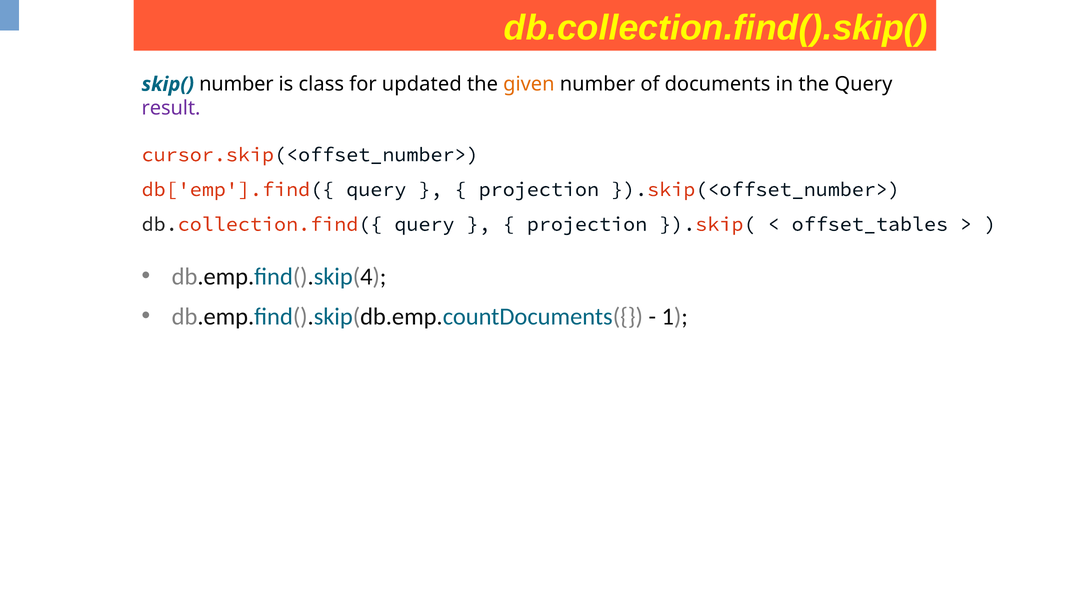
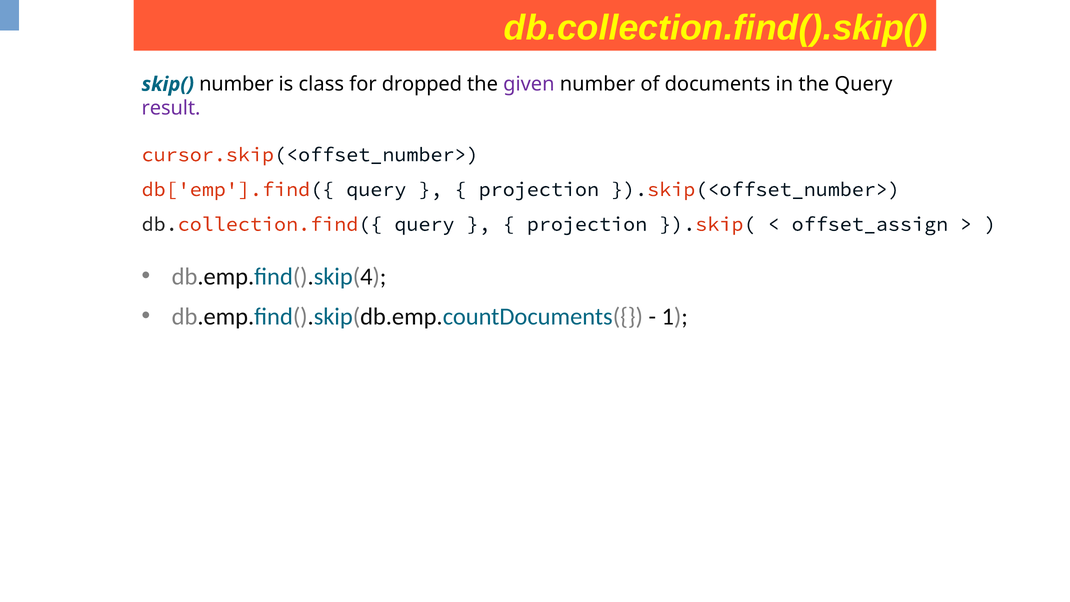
updated: updated -> dropped (422, 84)
given colour: orange -> purple (529, 84)
offset_tables: offset_tables -> offset_assign (870, 224)
